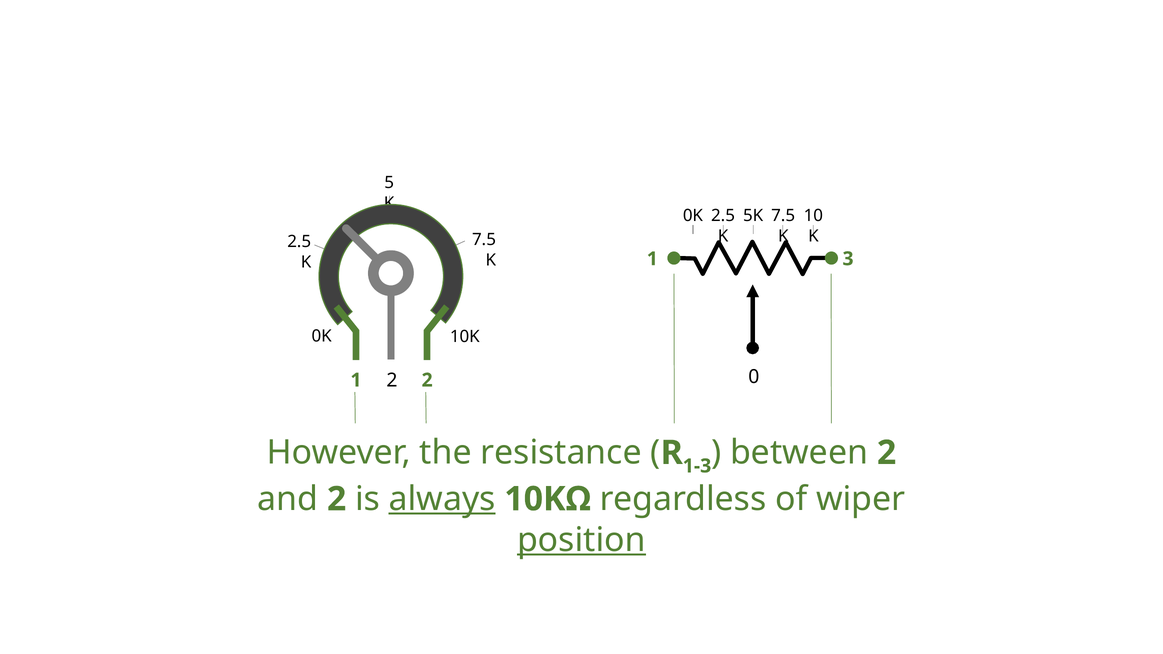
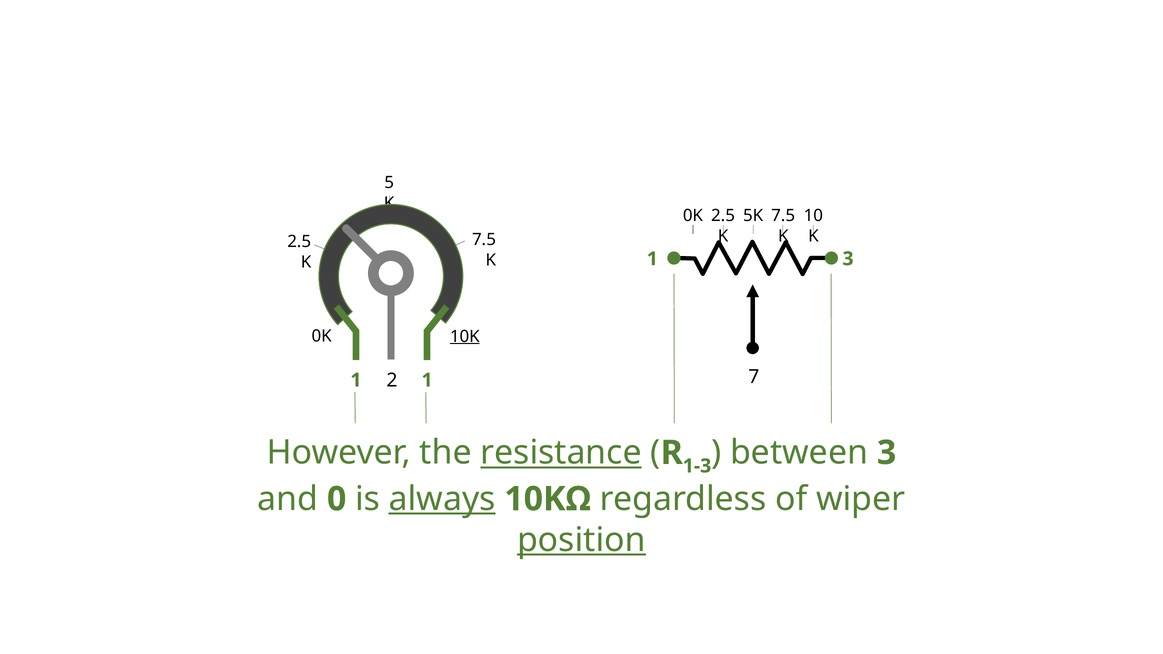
10K underline: none -> present (465, 336)
0: 0 -> 7 (754, 377)
1 2: 2 -> 1 (427, 380)
resistance underline: none -> present (561, 453)
between 2: 2 -> 3 (887, 453)
and 2: 2 -> 0 (337, 499)
